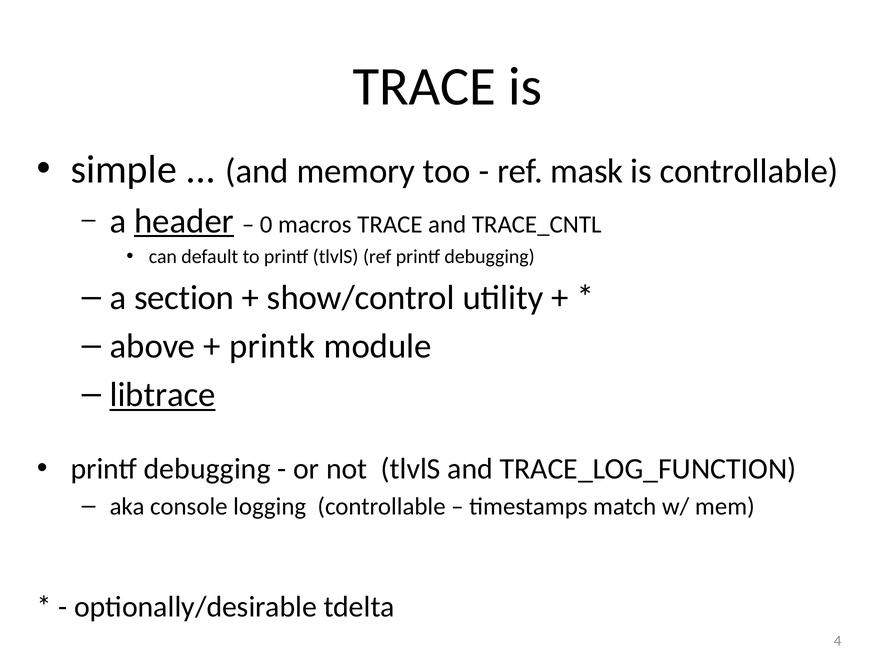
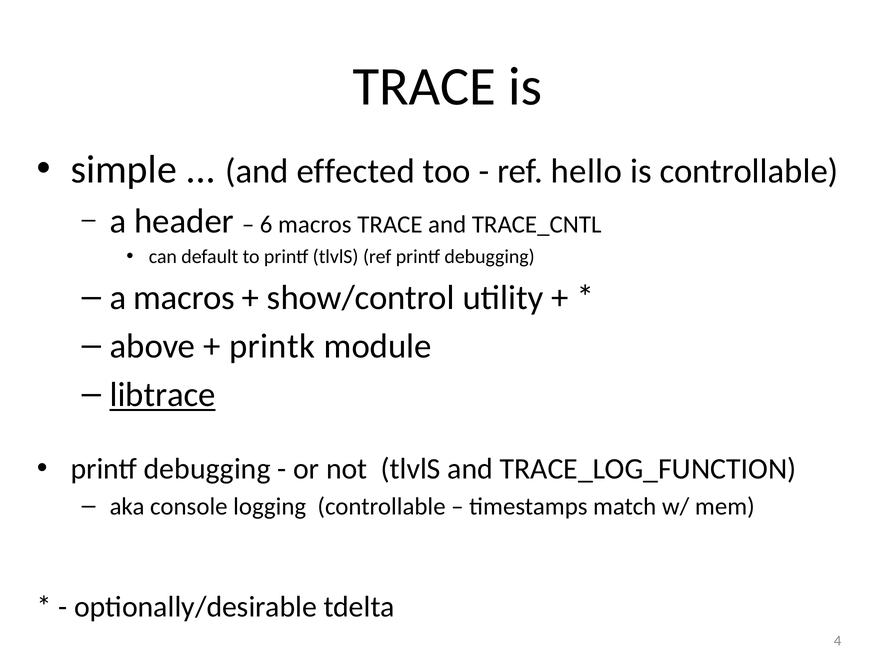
memory: memory -> effected (356, 172)
mask: mask -> hello (586, 172)
header underline: present -> none (184, 221)
0: 0 -> 6 (266, 225)
section: section -> macros (184, 298)
